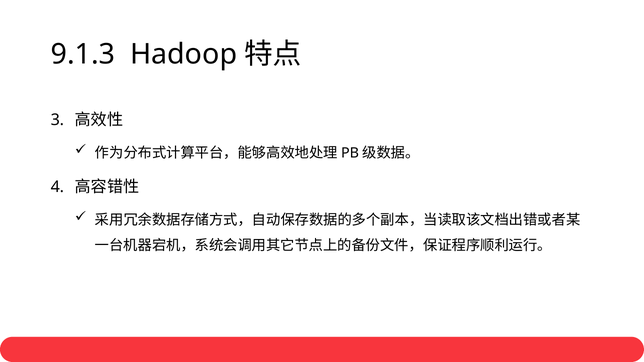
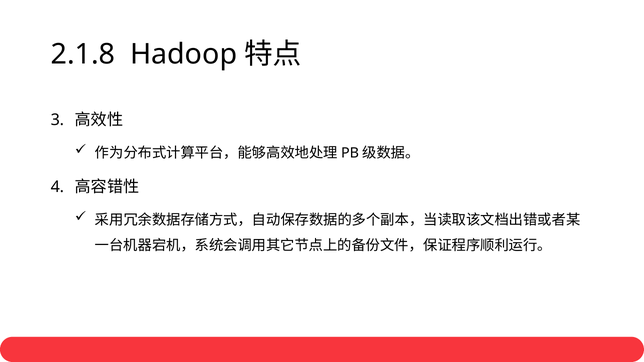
9.1.3: 9.1.3 -> 2.1.8 (83, 54)
